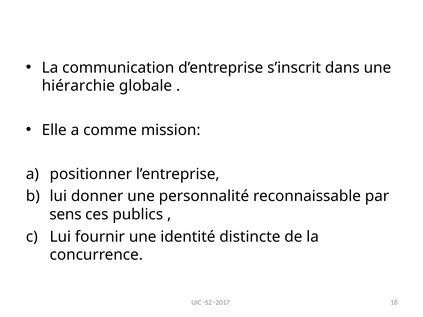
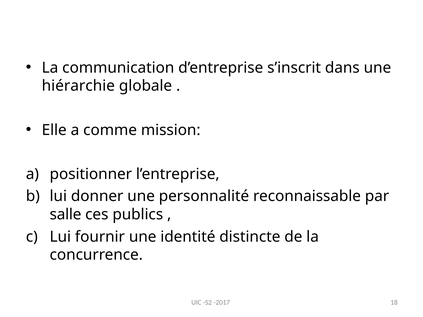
sens: sens -> salle (65, 215)
